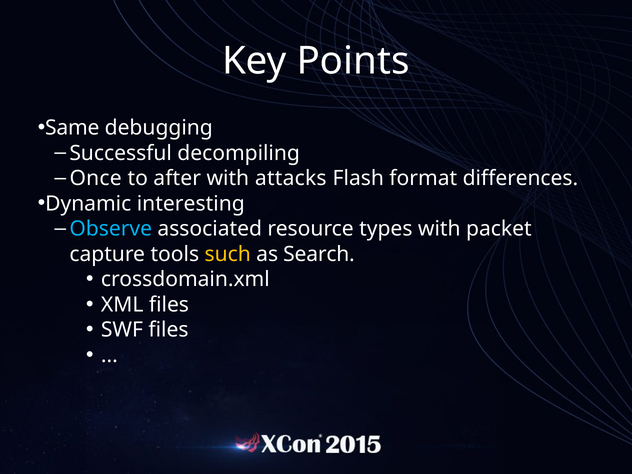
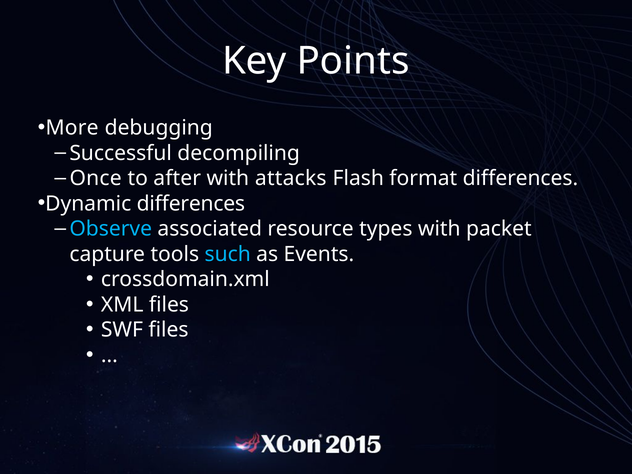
Same: Same -> More (72, 128)
Dynamic interesting: interesting -> differences (191, 204)
such colour: yellow -> light blue (228, 254)
Search: Search -> Events (319, 254)
